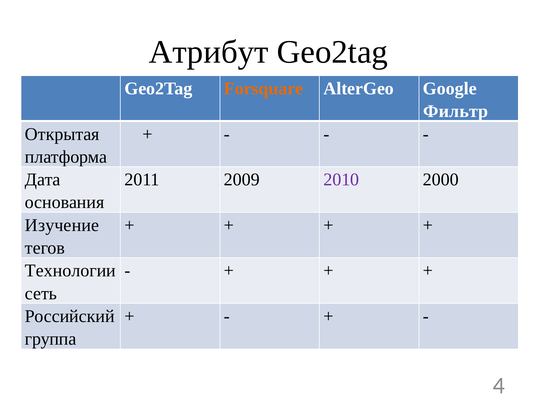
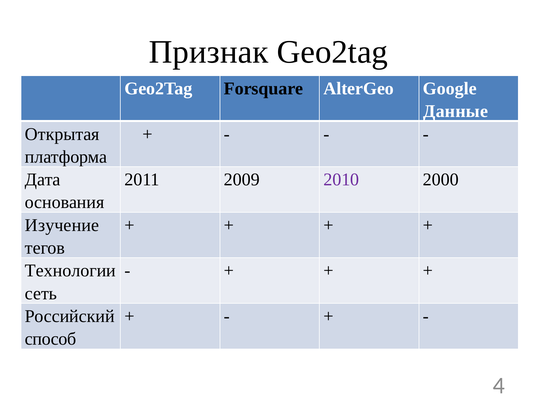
Атрибут: Атрибут -> Признак (209, 52)
Forsquare colour: orange -> black (264, 89)
Фильтр: Фильтр -> Данные (456, 111)
группа: группа -> способ (51, 339)
